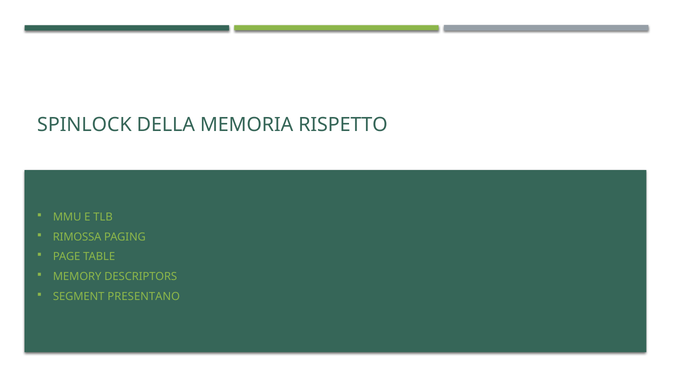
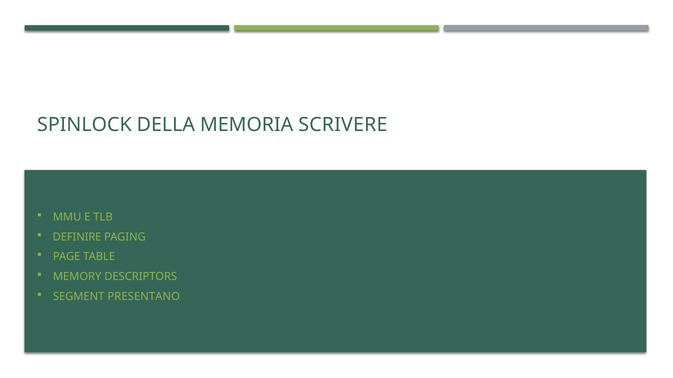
RISPETTO: RISPETTO -> SCRIVERE (343, 125)
RIMOSSA: RIMOSSA -> DEFINIRE (77, 237)
